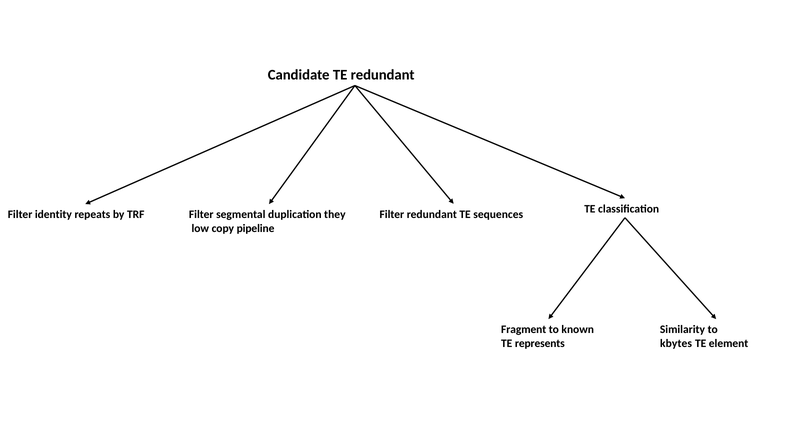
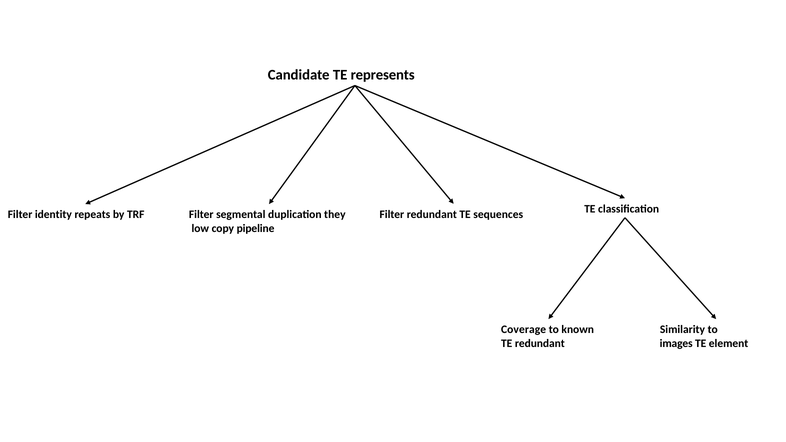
TE redundant: redundant -> represents (383, 75)
Fragment: Fragment -> Coverage (524, 330)
TE represents: represents -> redundant (540, 343)
kbytes: kbytes -> images (676, 343)
